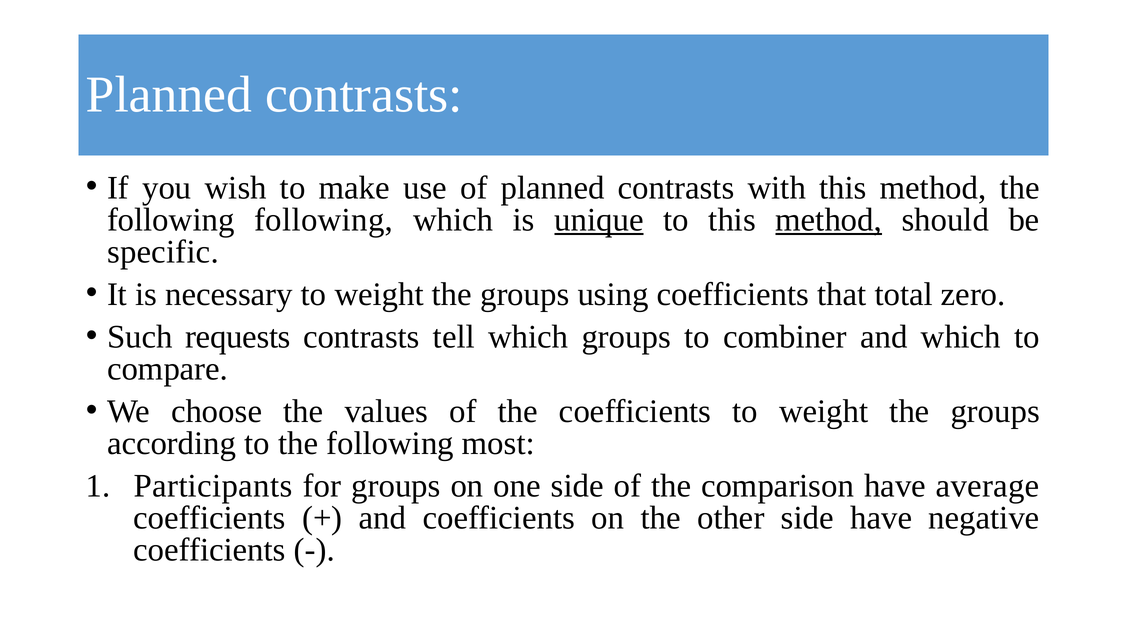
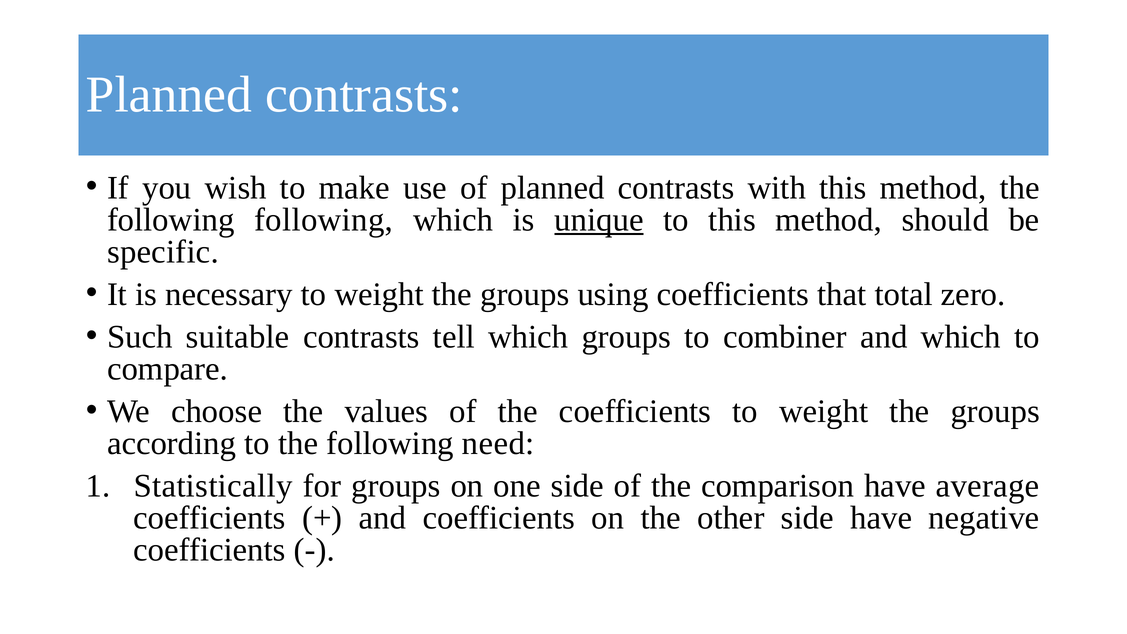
method underline: present -> none (829, 220)
requests: requests -> suitable (238, 337)
most: most -> need (498, 443)
Participants: Participants -> Statistically (213, 486)
